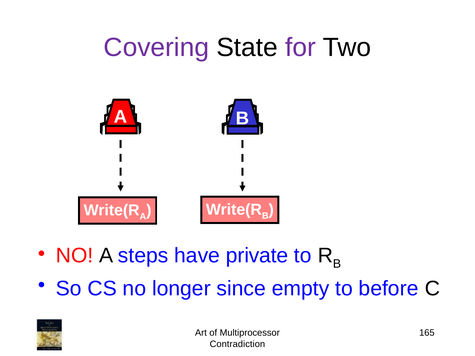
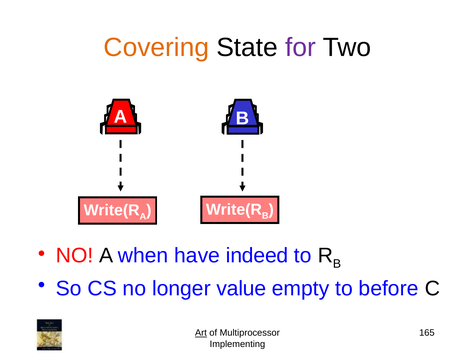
Covering colour: purple -> orange (156, 47)
steps: steps -> when (143, 256)
private: private -> indeed (257, 256)
since: since -> value (241, 289)
Art underline: none -> present (201, 333)
Contradiction: Contradiction -> Implementing (237, 344)
